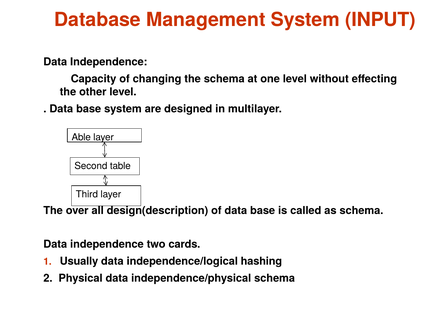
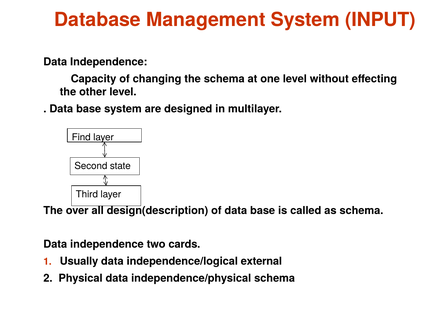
Able: Able -> Find (81, 137)
table: table -> state (120, 166)
hashing: hashing -> external (261, 262)
